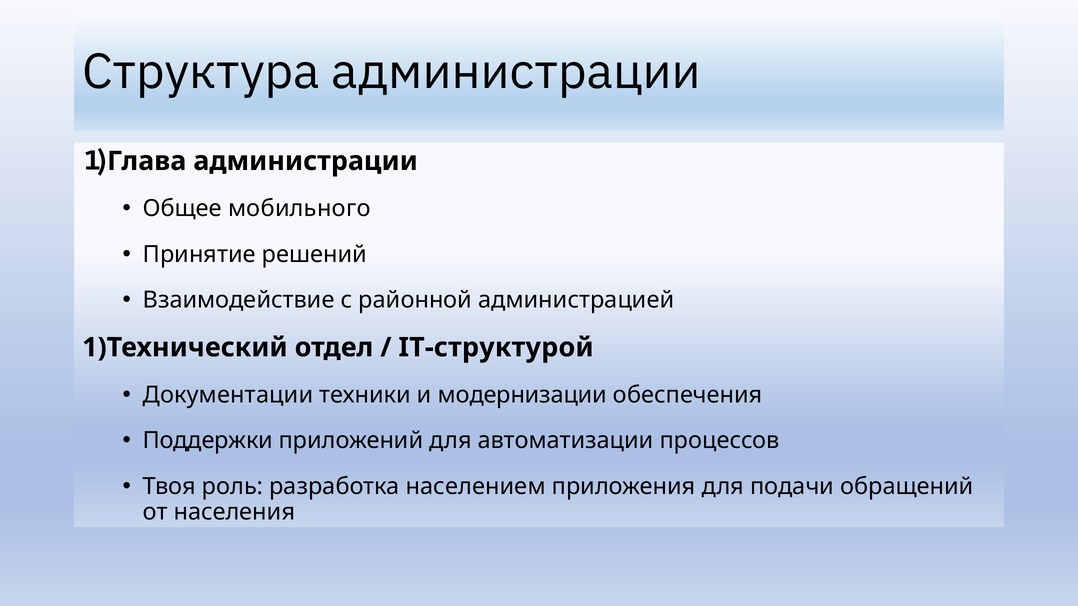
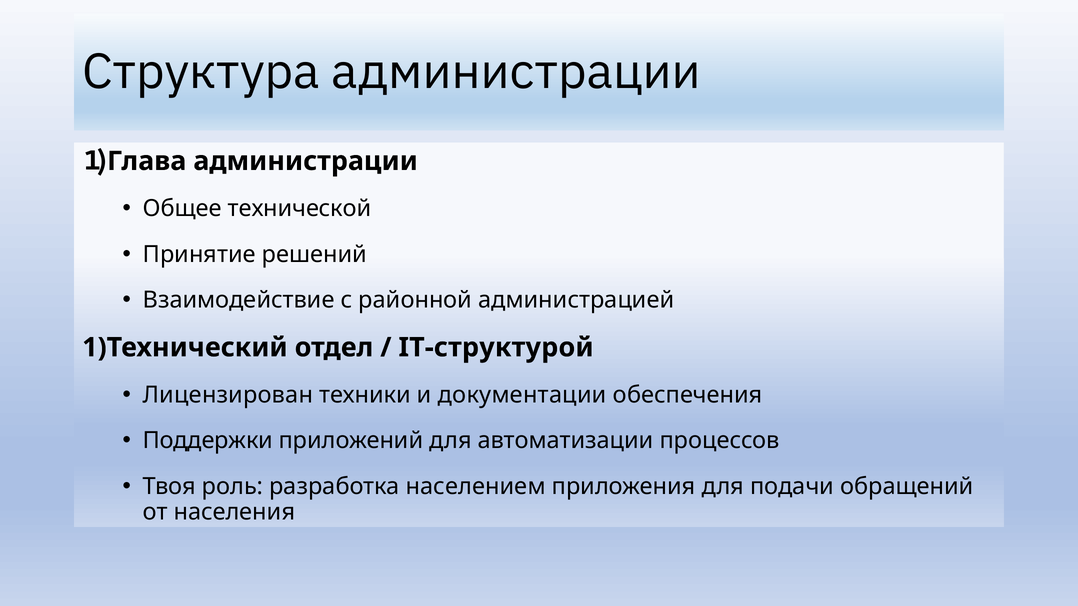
мобильного: мобильного -> технической (300, 209)
Документации: Документации -> Лицензирован (228, 395)
модернизации: модернизации -> документации (522, 395)
